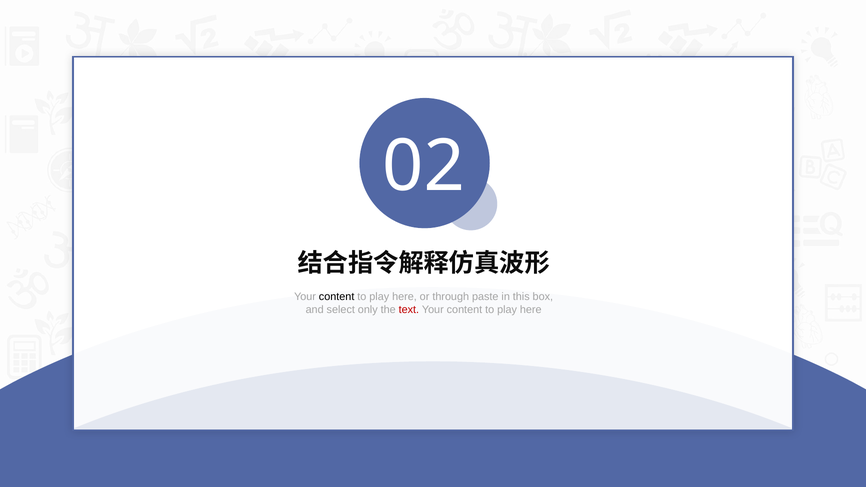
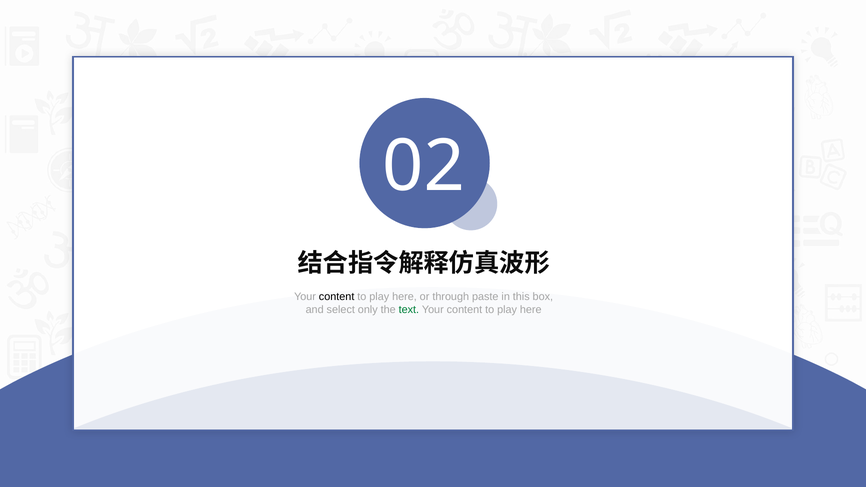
text colour: red -> green (409, 310)
